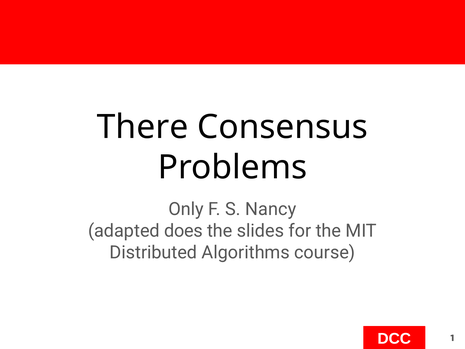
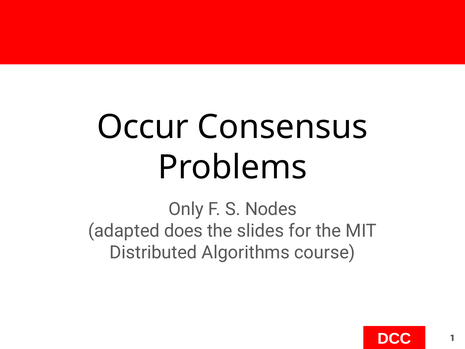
There: There -> Occur (143, 127)
Nancy: Nancy -> Nodes (271, 209)
